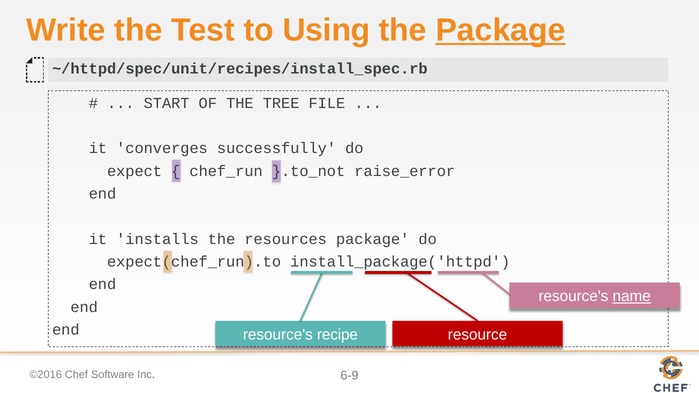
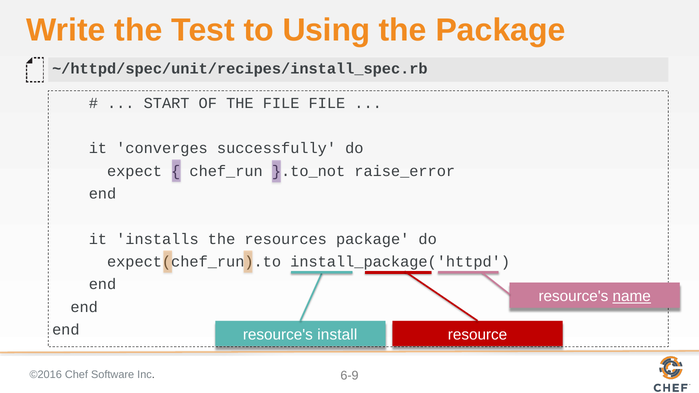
Package underline: present -> none (501, 30)
THE TREE: TREE -> FILE (281, 103)
recipe: recipe -> install (337, 335)
